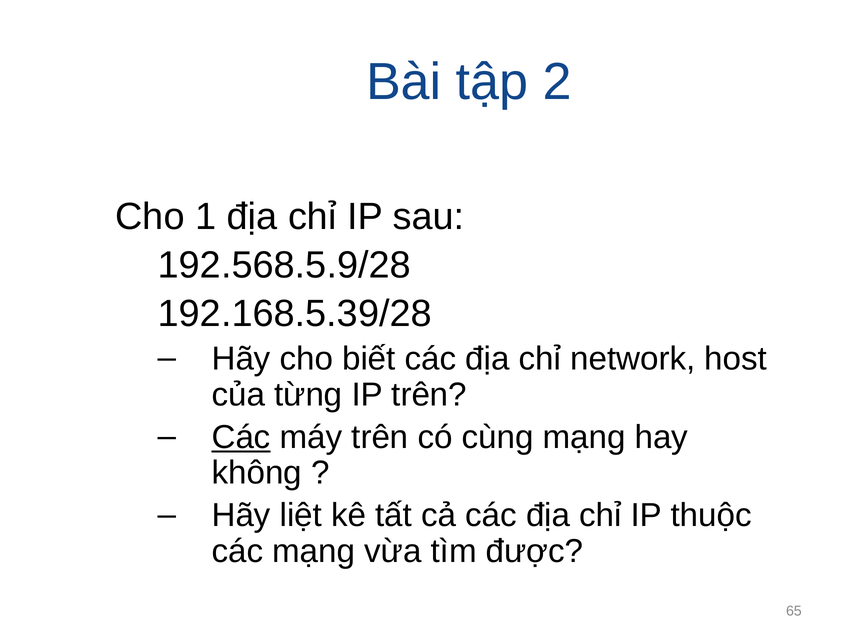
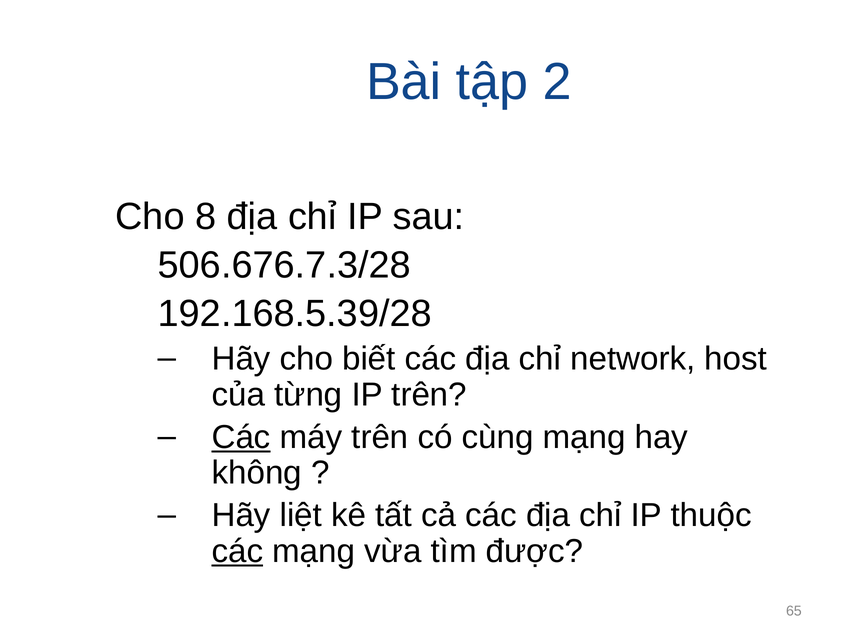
1: 1 -> 8 (206, 216)
192.568.5.9/28: 192.568.5.9/28 -> 506.676.7.3/28 (284, 265)
các underline: none -> present (237, 551)
